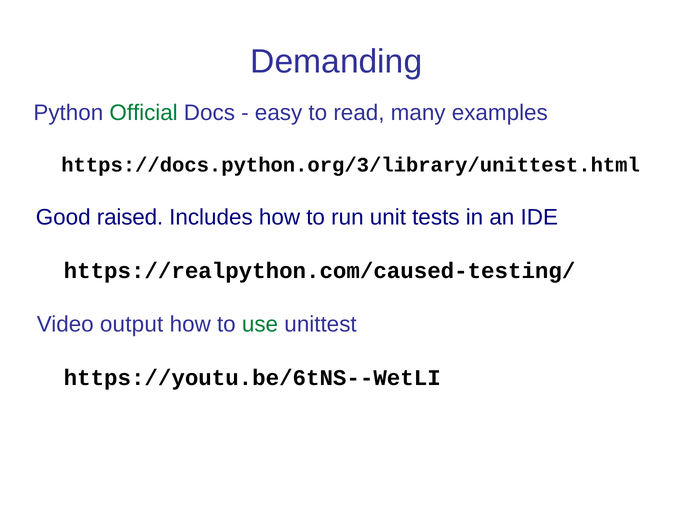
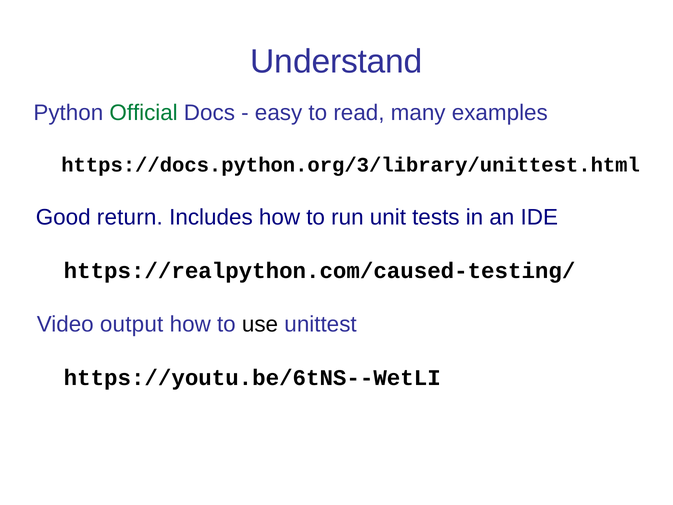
Demanding: Demanding -> Understand (336, 61)
raised: raised -> return (130, 217)
use colour: green -> black (260, 324)
